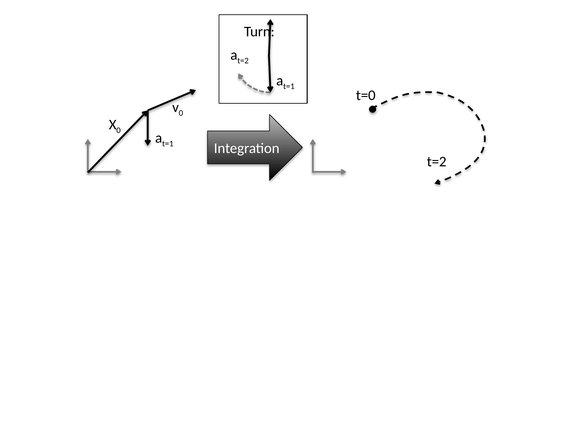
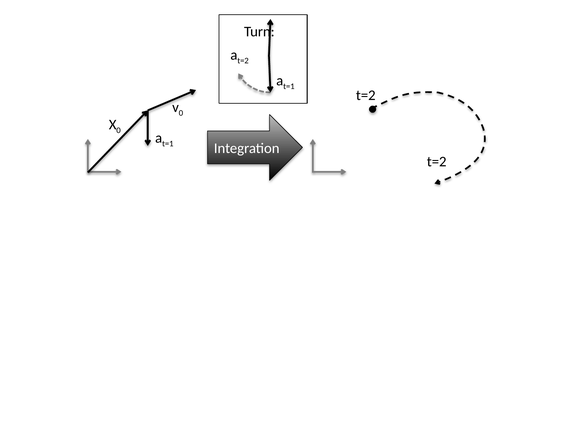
t=0: t=0 -> t=2 (366, 95)
